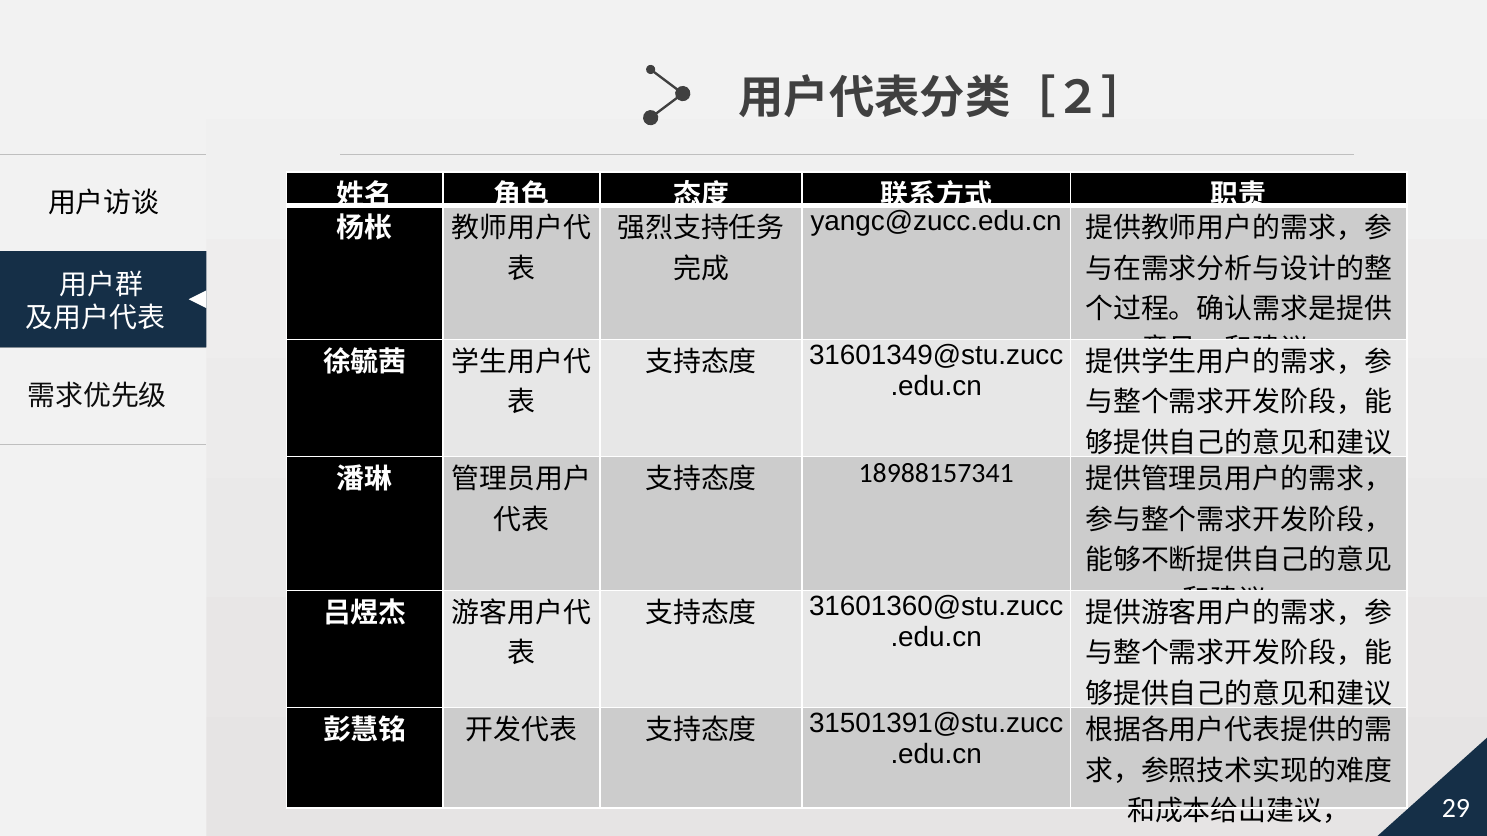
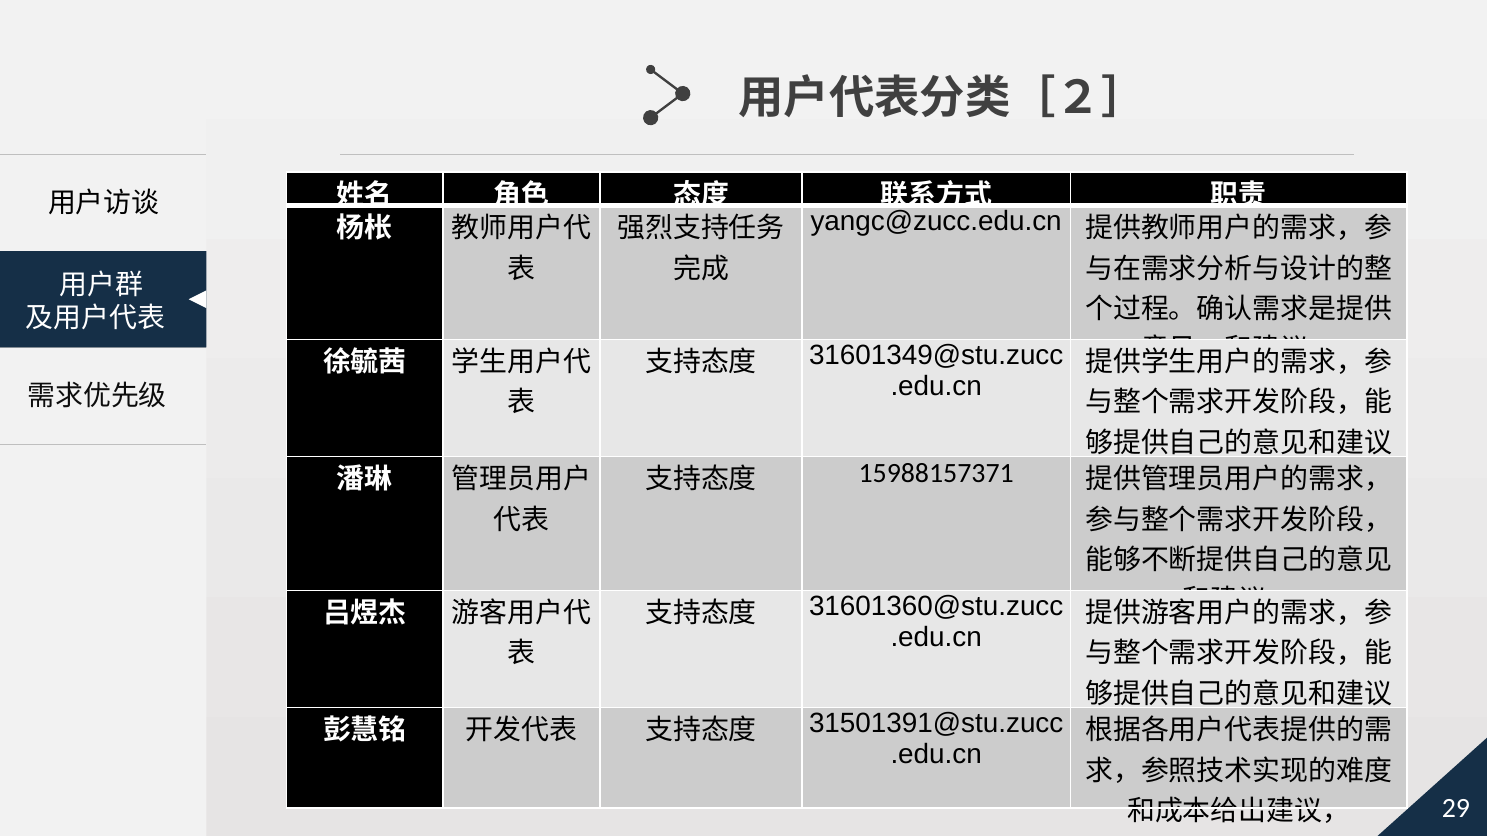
18988157341: 18988157341 -> 15988157371 (936, 474)
